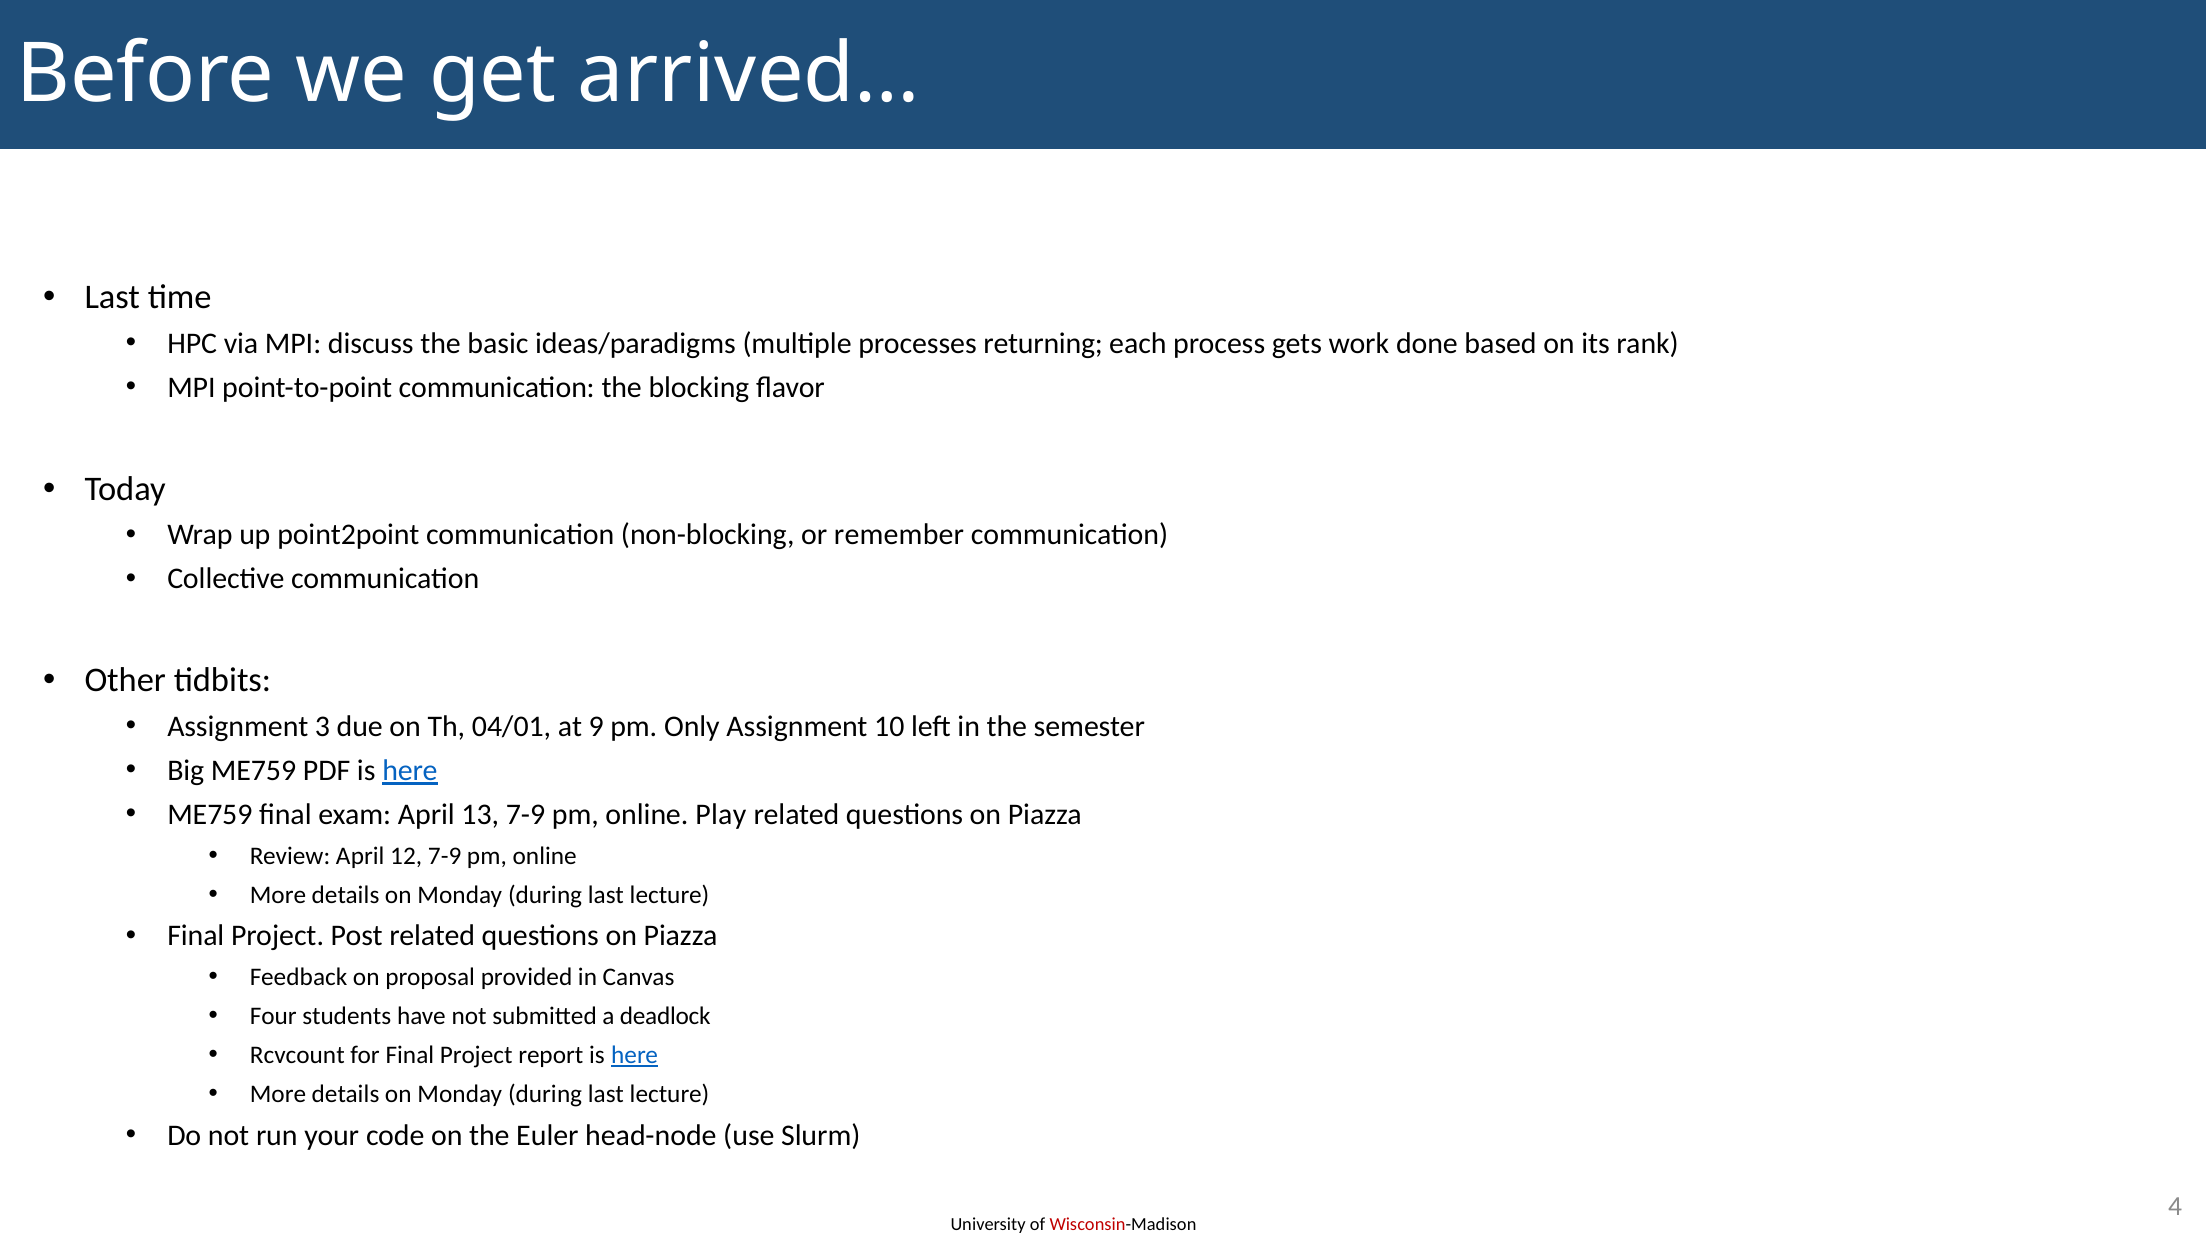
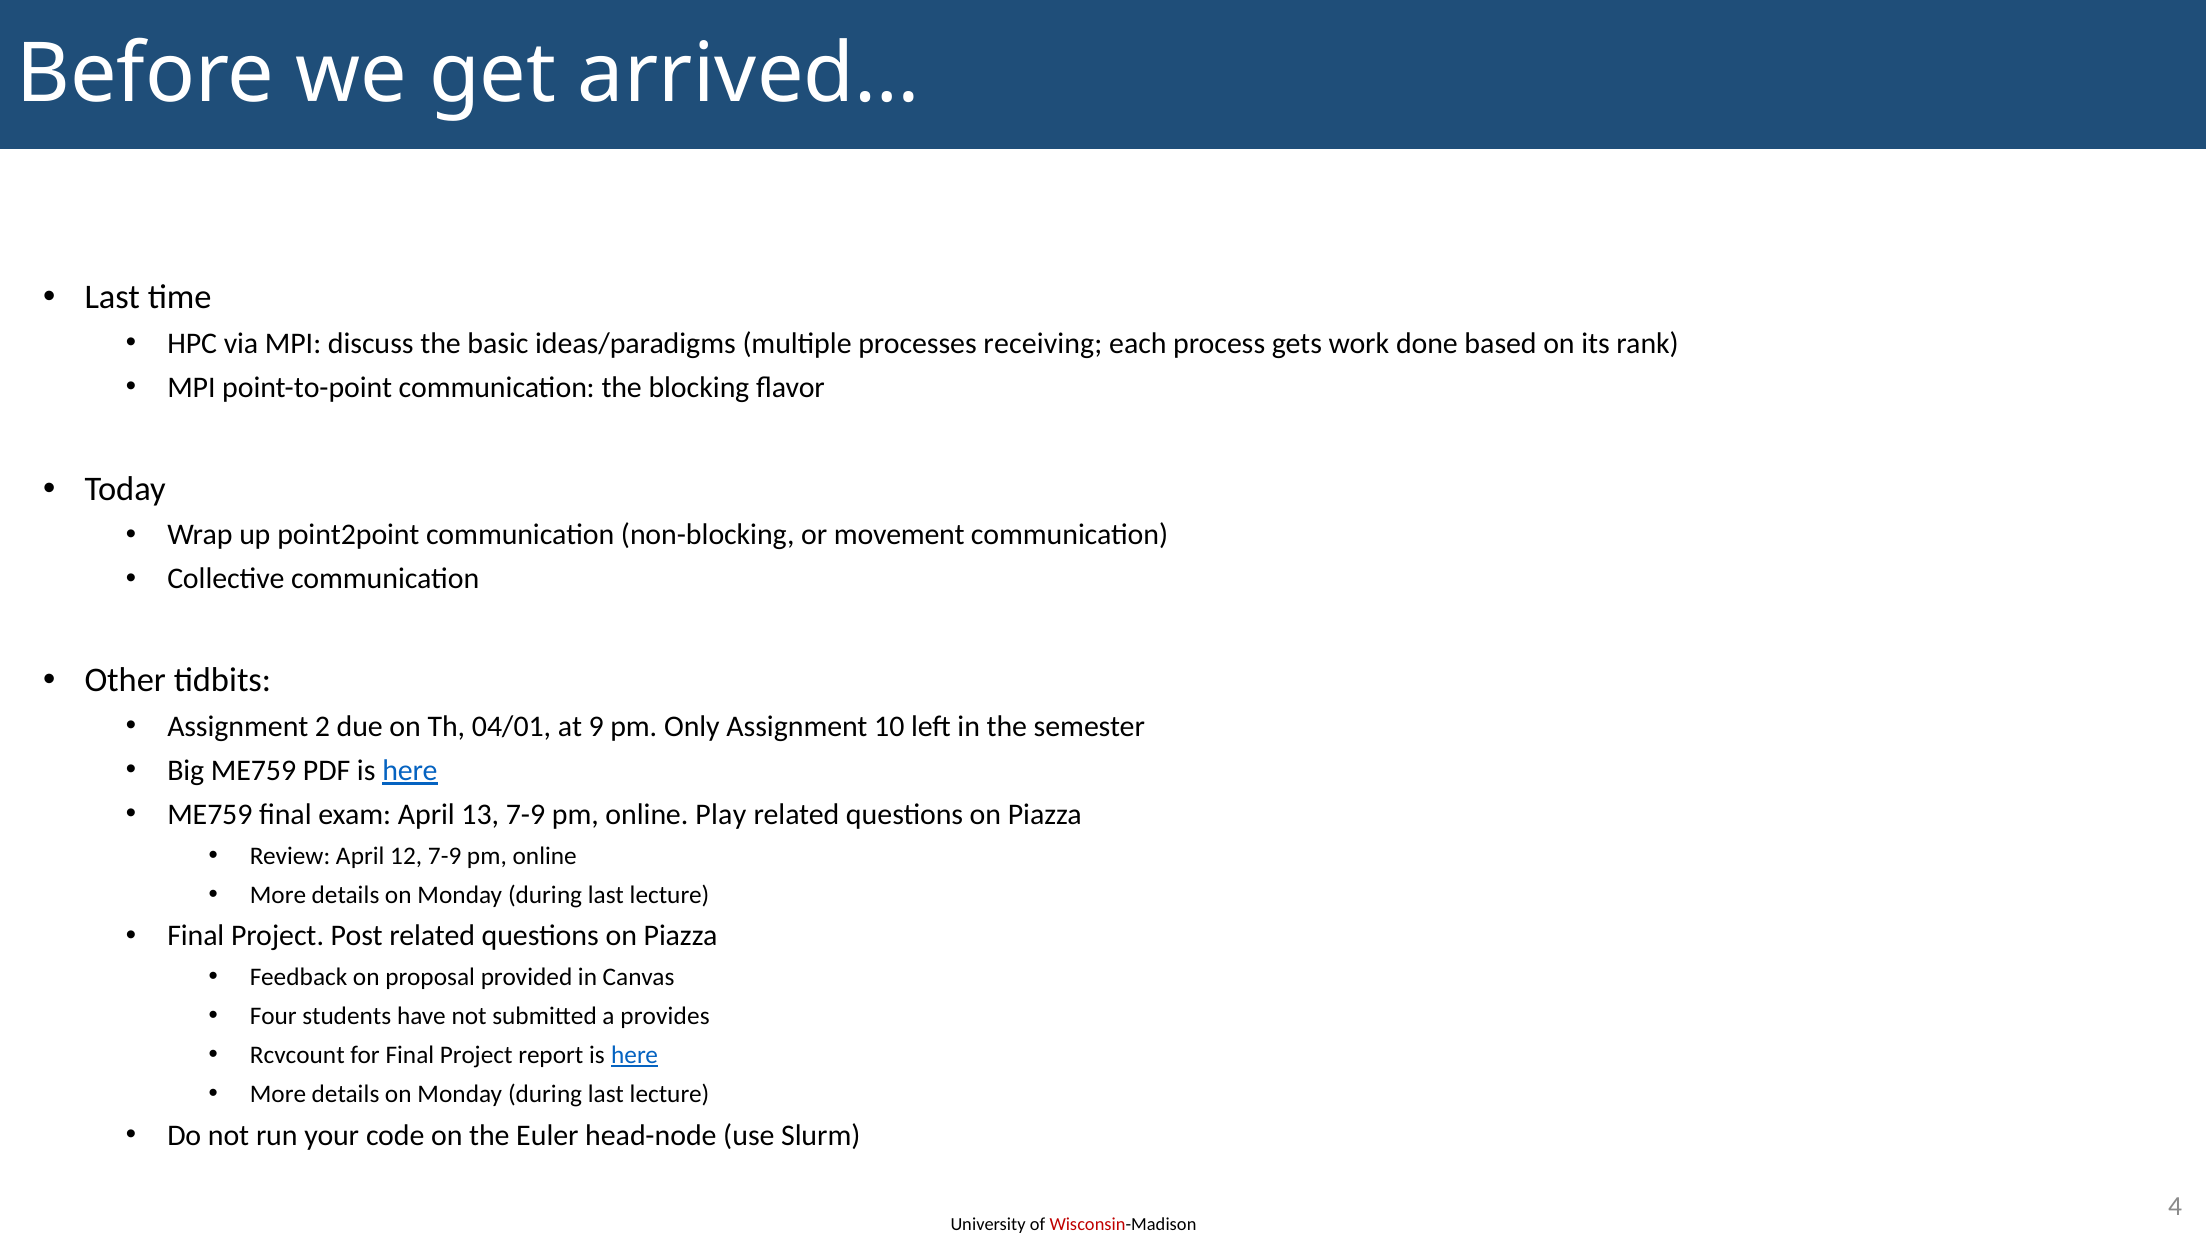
returning: returning -> receiving (1043, 344)
remember: remember -> movement (899, 535)
3: 3 -> 2 (322, 727)
deadlock: deadlock -> provides (665, 1016)
